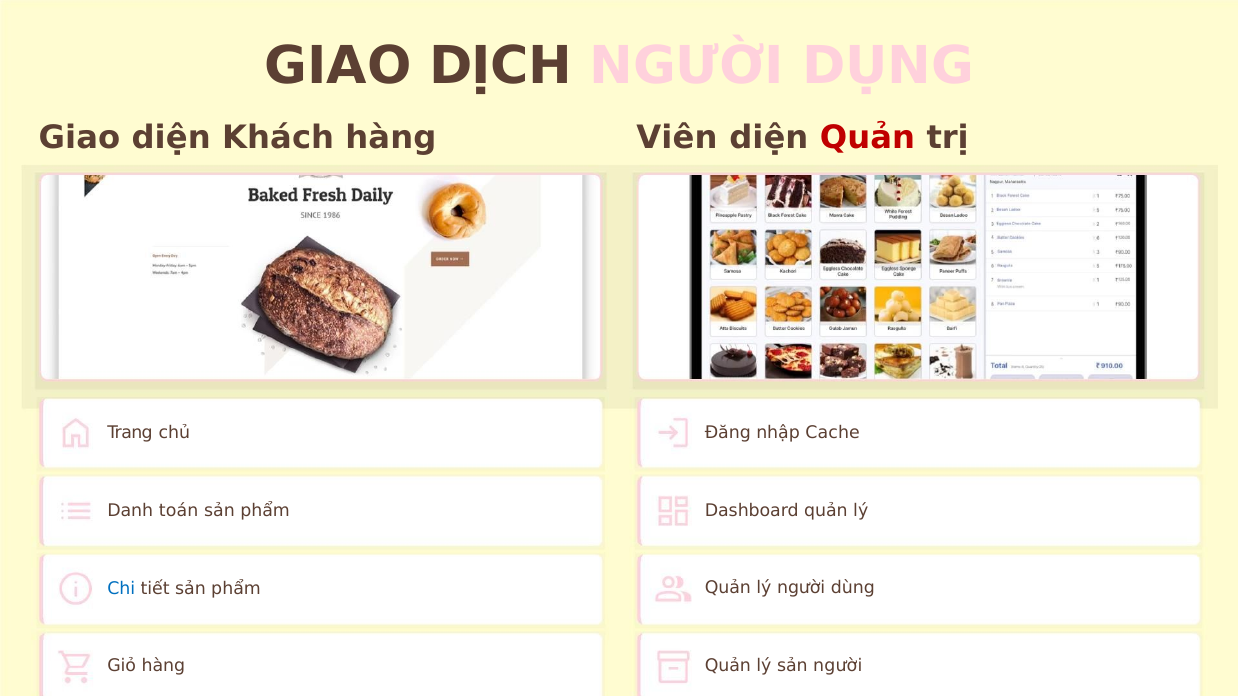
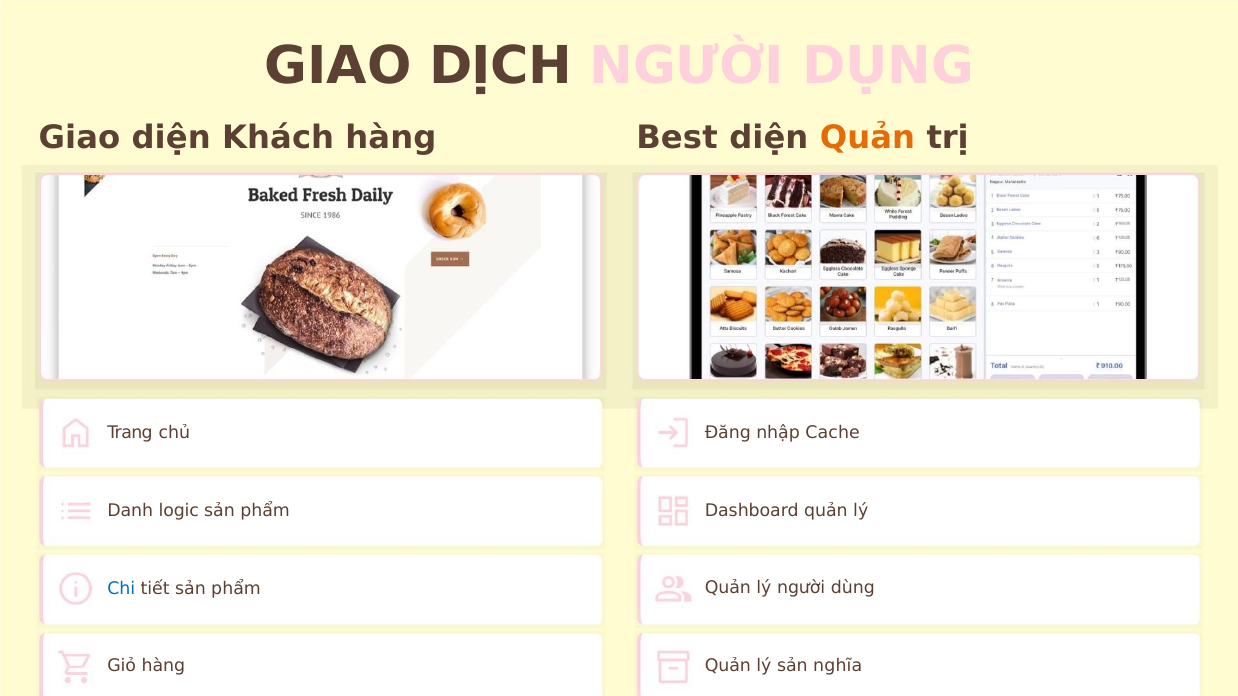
Viên: Viên -> Best (677, 138)
Quản colour: red -> orange (867, 138)
toán: toán -> logic (179, 511)
sản người: người -> nghĩa (838, 666)
